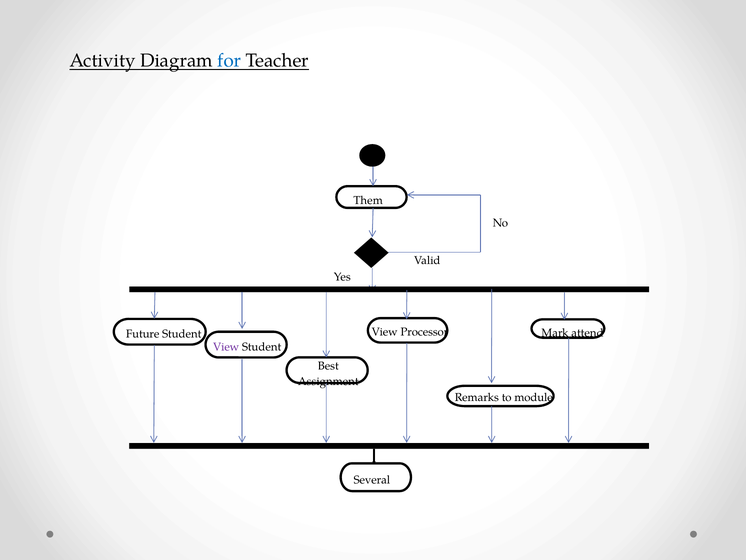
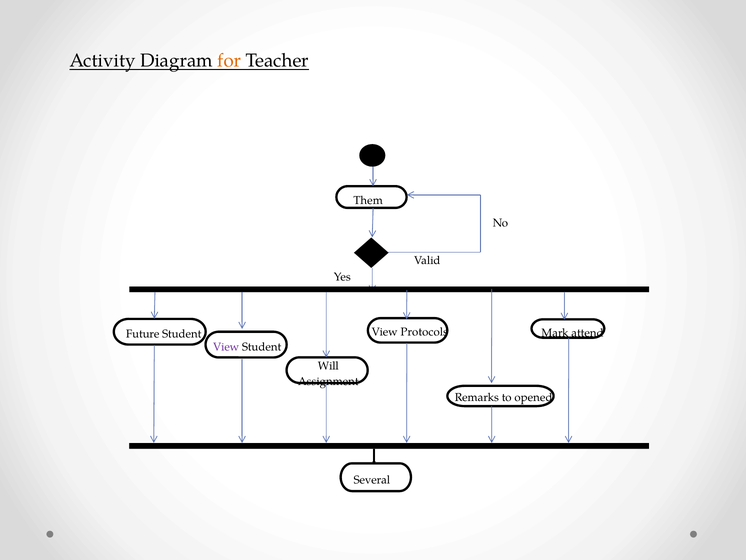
for colour: blue -> orange (229, 61)
Processor: Processor -> Protocols (424, 332)
Best: Best -> Will (328, 366)
module: module -> opened (533, 397)
